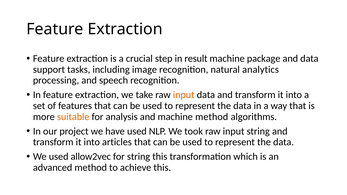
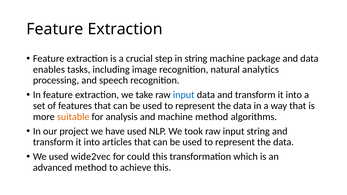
in result: result -> string (196, 59)
support: support -> enables (49, 70)
input colour: orange -> blue (184, 95)
allow2vec: allow2vec -> wide2vec (91, 157)
for string: string -> could (139, 157)
